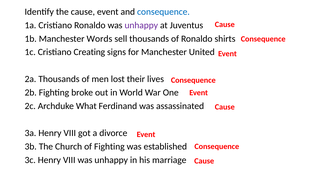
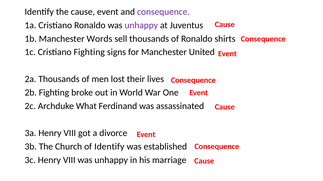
consequence colour: blue -> purple (163, 12)
Cristiano Creating: Creating -> Fighting (89, 52)
of Fighting: Fighting -> Identify (109, 147)
